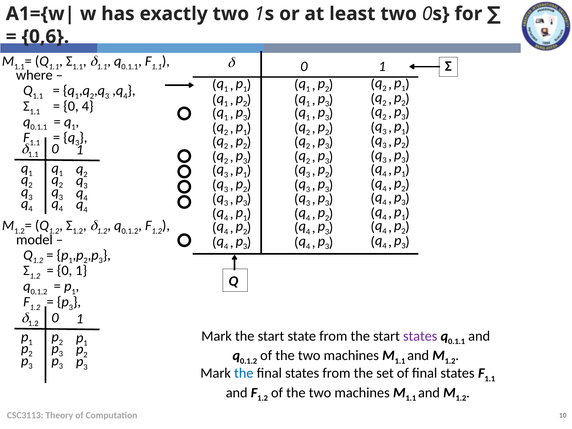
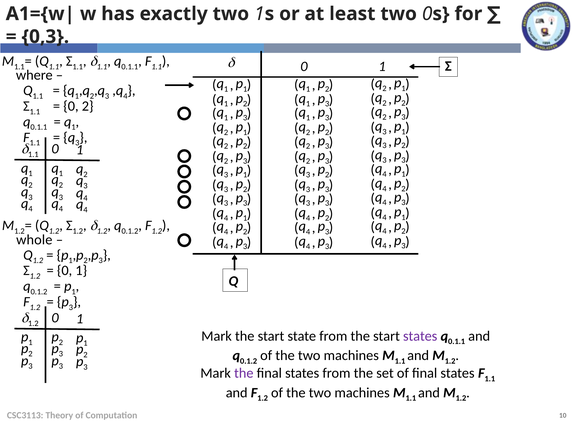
0,6: 0,6 -> 0,3 (45, 37)
0 4: 4 -> 2 (88, 106)
model: model -> whole (34, 240)
the colour: blue -> purple (244, 373)
